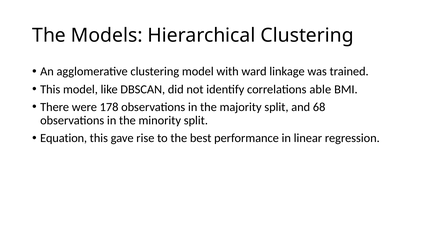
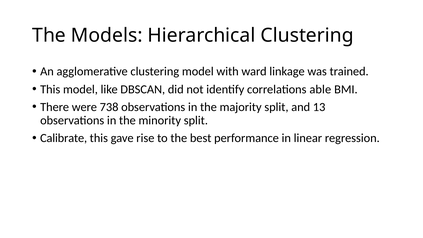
178: 178 -> 738 (109, 107)
68: 68 -> 13 (319, 107)
Equation: Equation -> Calibrate (64, 138)
